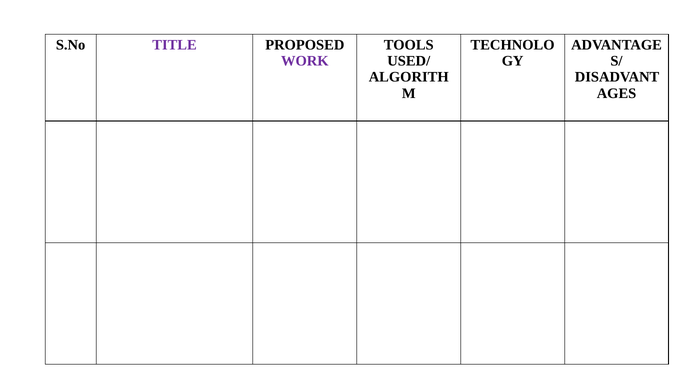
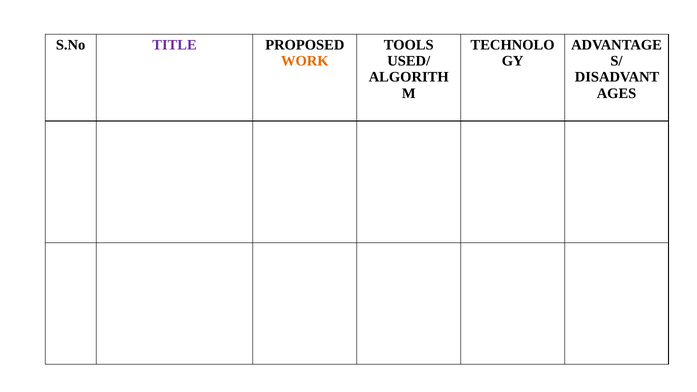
WORK colour: purple -> orange (305, 61)
